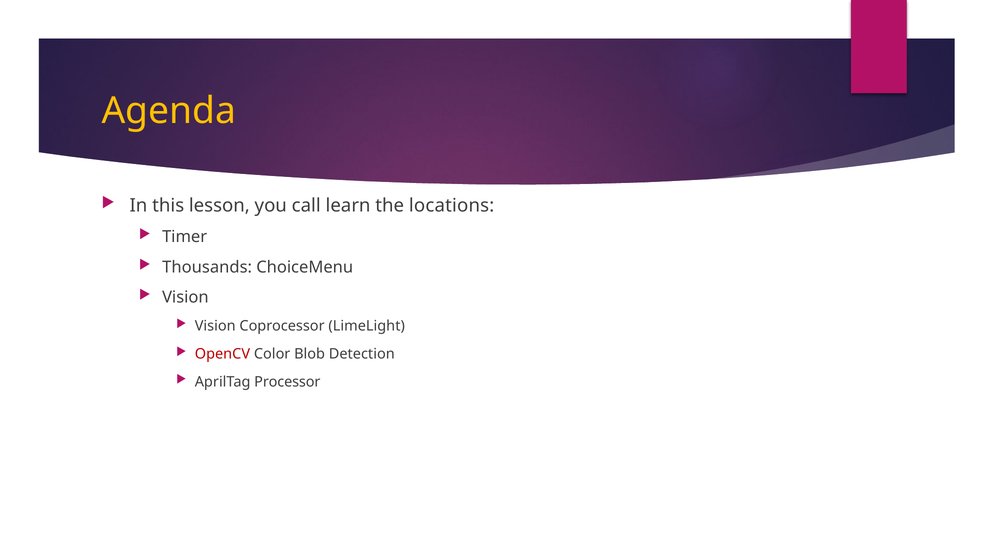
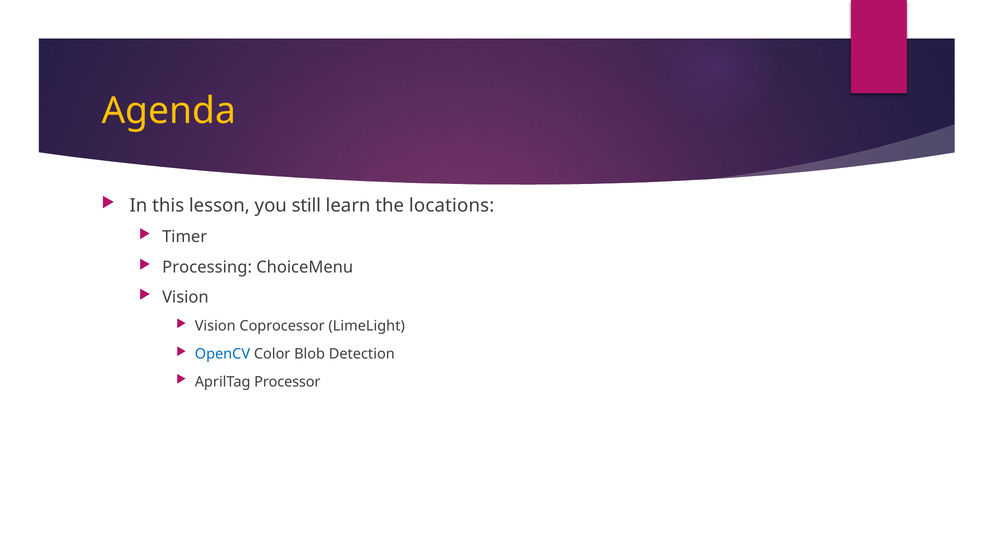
call: call -> still (306, 206)
Thousands: Thousands -> Processing (207, 267)
OpenCV colour: red -> blue (222, 354)
